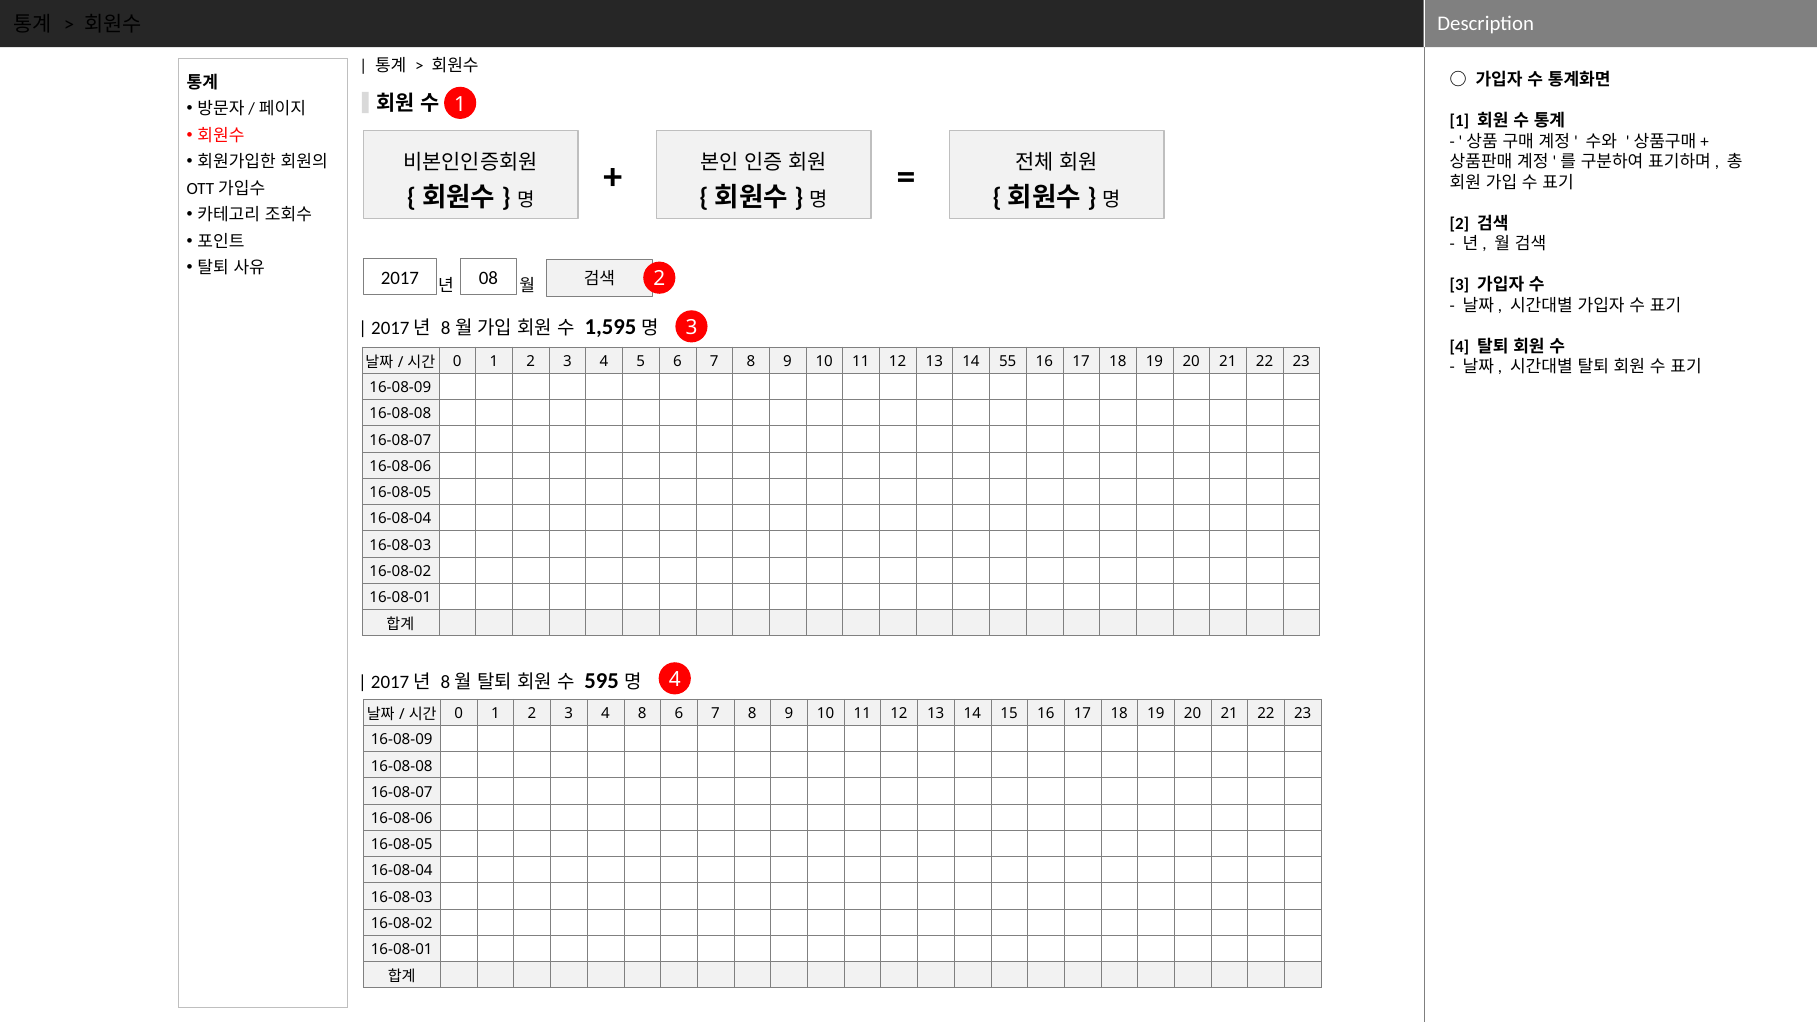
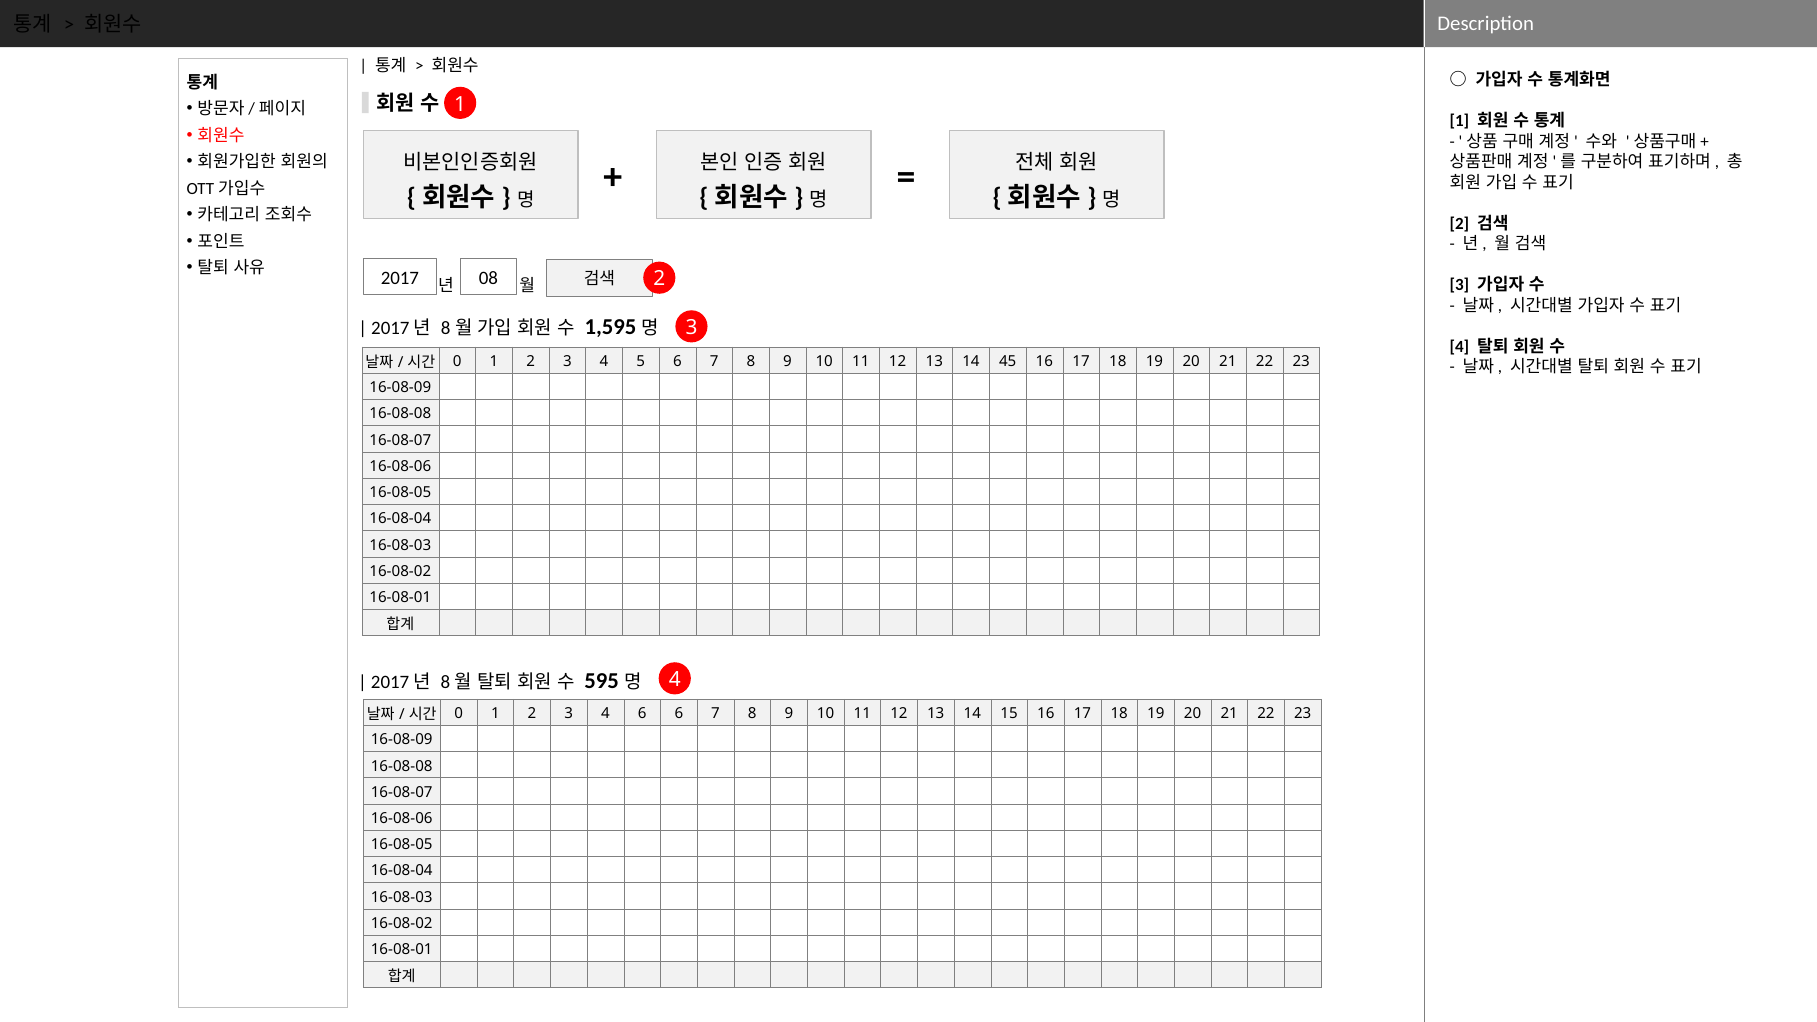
55: 55 -> 45 (1008, 362)
4 8: 8 -> 6 (642, 714)
